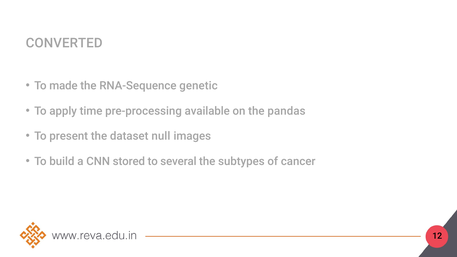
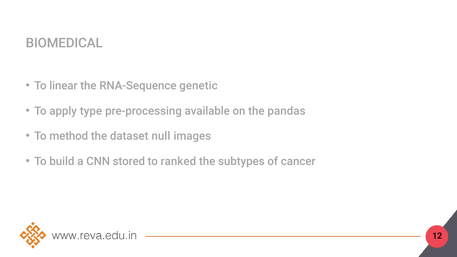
CONVERTED: CONVERTED -> BIOMEDICAL (64, 43)
made: made -> linear (63, 86)
time: time -> type (91, 111)
present: present -> method (69, 136)
several: several -> ranked (178, 162)
